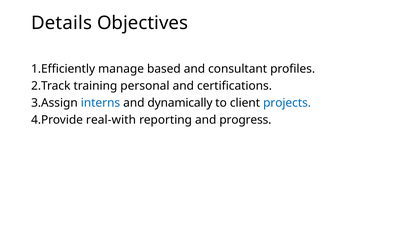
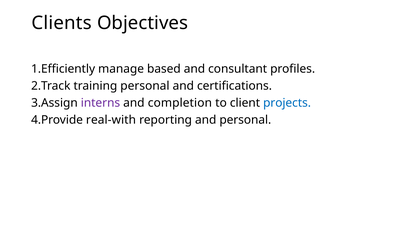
Details: Details -> Clients (62, 23)
interns colour: blue -> purple (100, 103)
dynamically: dynamically -> completion (180, 103)
and progress: progress -> personal (245, 120)
